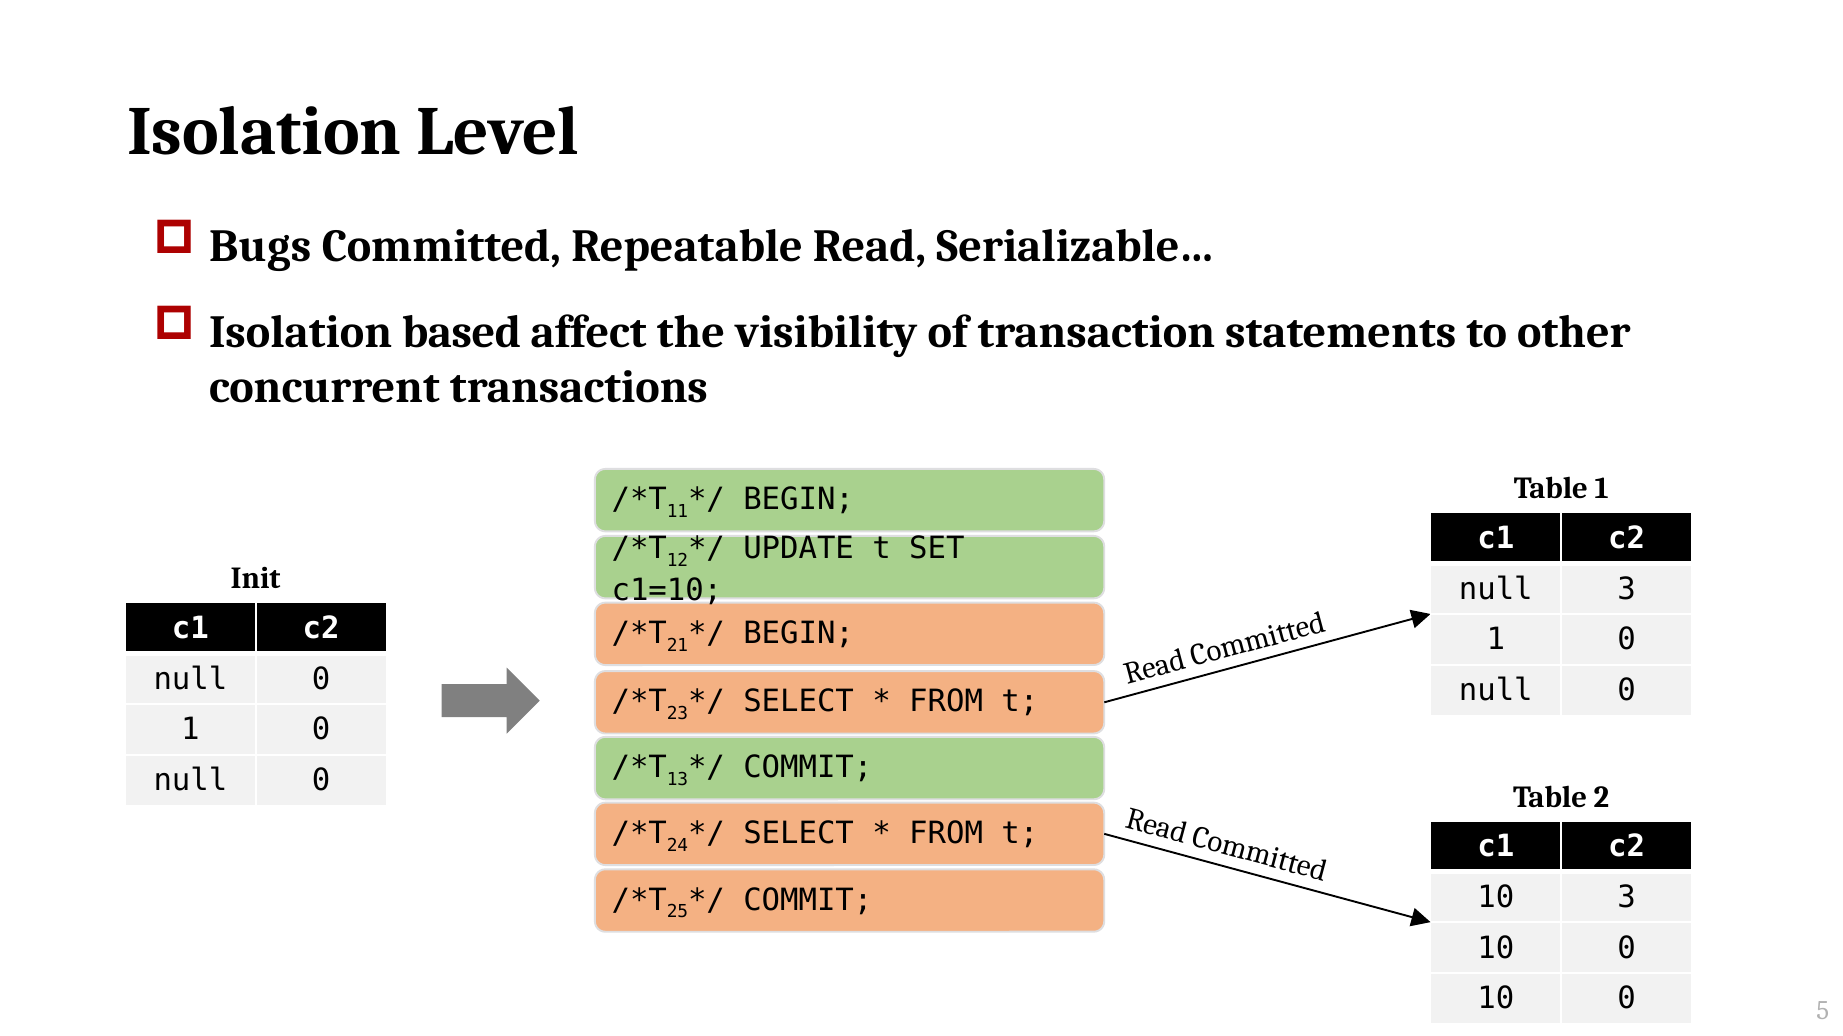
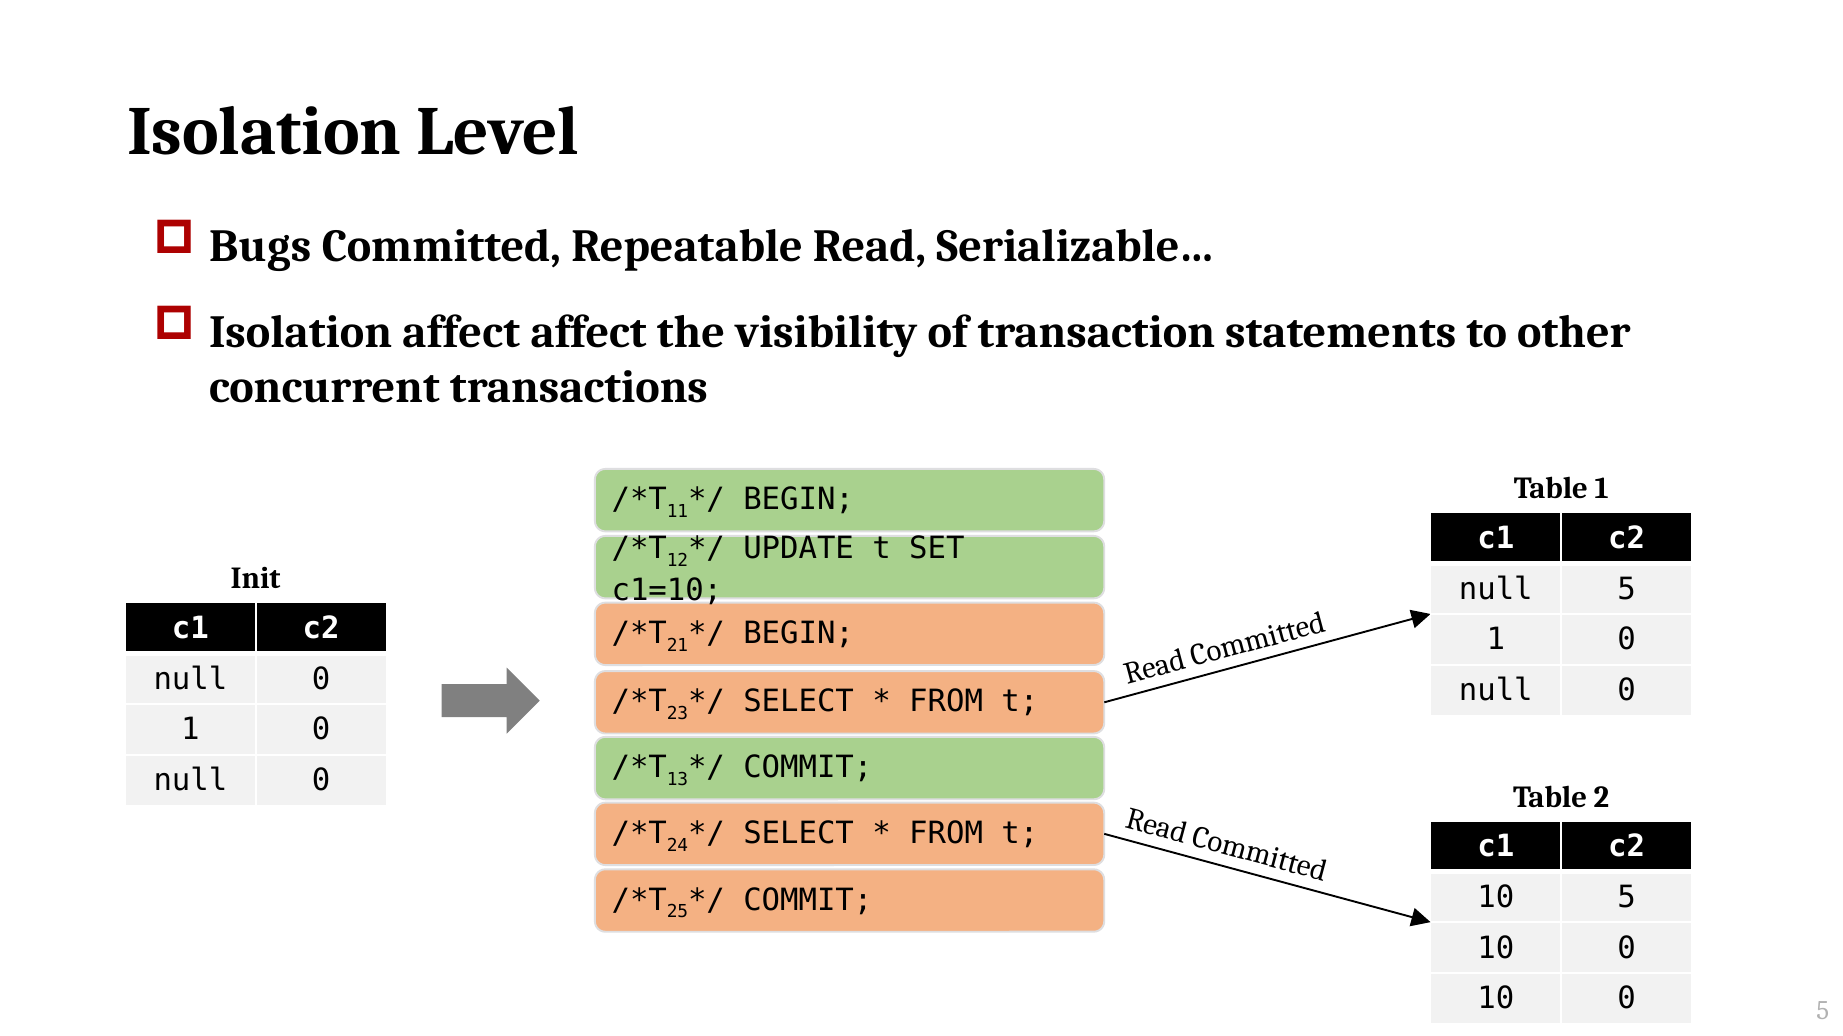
Isolation based: based -> affect (461, 332)
null 3: 3 -> 5 (1627, 590)
10 3: 3 -> 5 (1627, 898)
